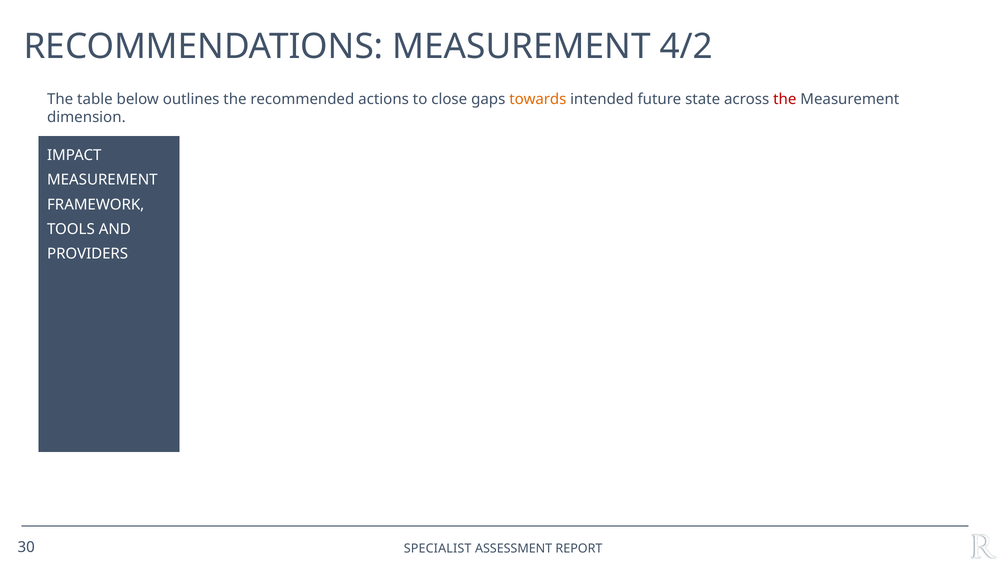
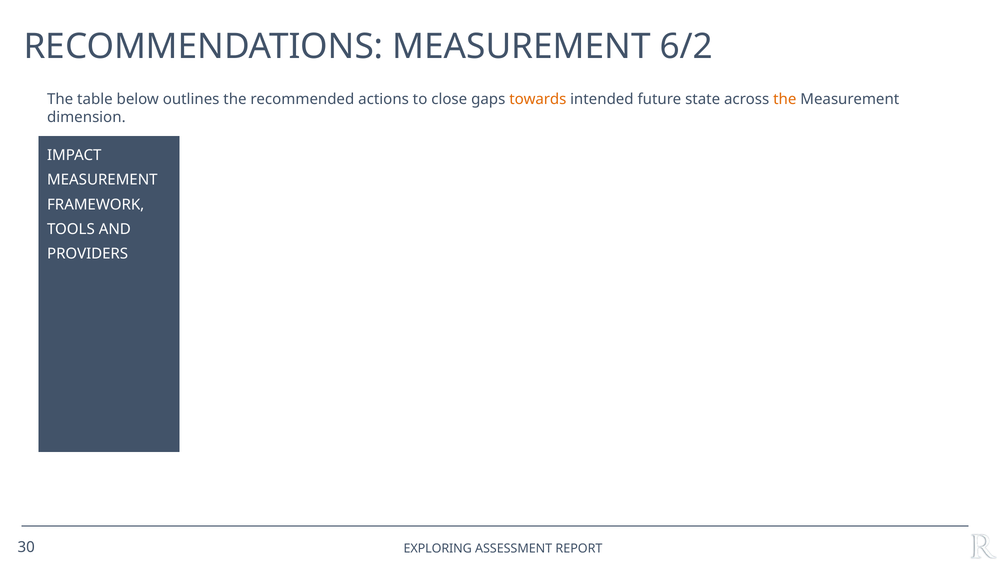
4/2: 4/2 -> 6/2 (686, 47)
the colour: red -> orange (785, 99)
SPECIALIST: SPECIALIST -> EXPLORING (438, 548)
